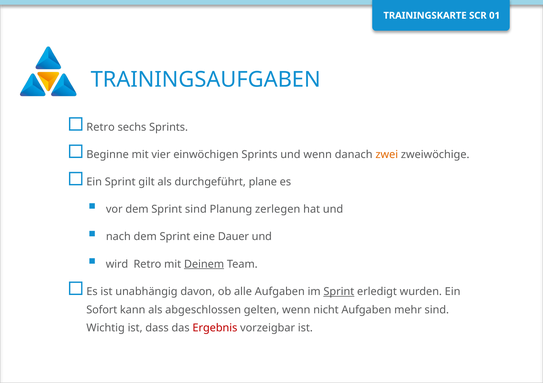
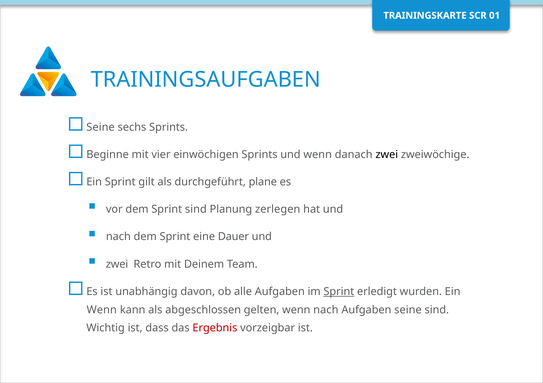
Retro: Retro -> Seine (101, 127)
zwei colour: orange -> black (387, 154)
wird: wird -> zwei (117, 264)
Deinem underline: present -> none (204, 264)
Sofort: Sofort -> Wenn (102, 310)
wenn nicht: nicht -> nach (326, 310)
Aufgaben mehr: mehr -> seine (408, 310)
